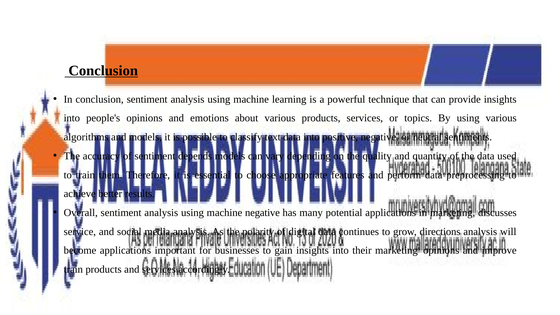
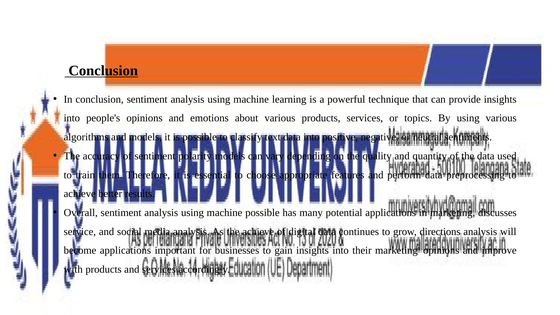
depends: depends -> polarity (195, 156)
machine negative: negative -> possible (262, 213)
the polarity: polarity -> achieve (258, 232)
train: train -> with (73, 269)
